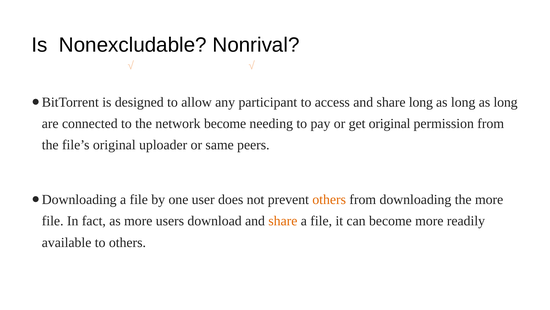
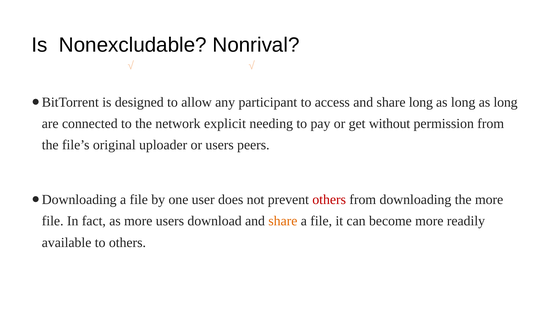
network become: become -> explicit (225, 123)
get original: original -> without (390, 123)
or same: same -> users (220, 145)
others colour: orange -> red (329, 199)
